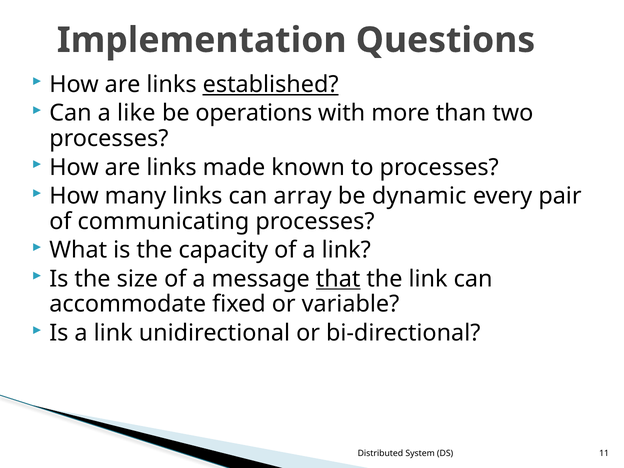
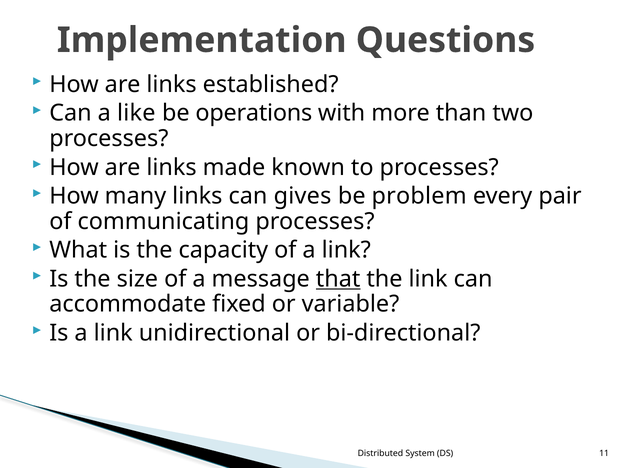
established underline: present -> none (271, 84)
array: array -> gives (303, 196)
dynamic: dynamic -> problem (419, 196)
